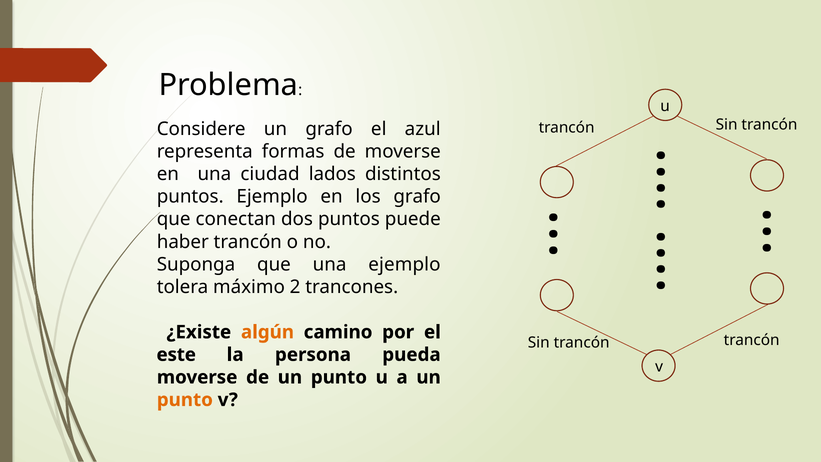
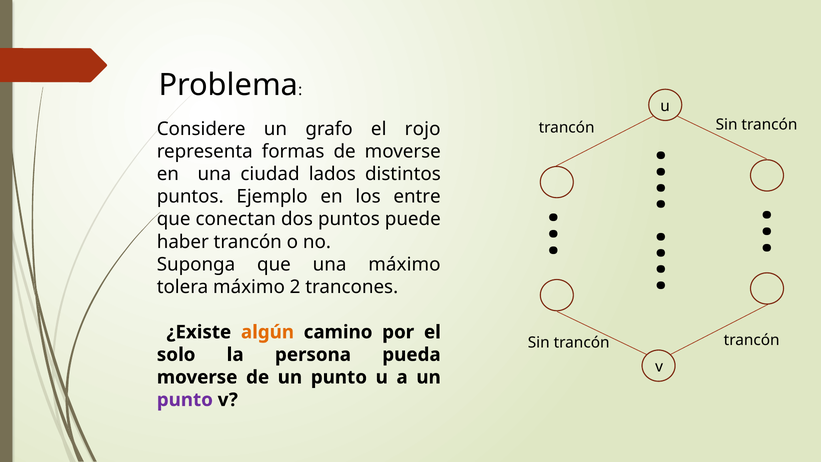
azul: azul -> rojo (423, 129)
los grafo: grafo -> entre (417, 197)
una ejemplo: ejemplo -> máximo (404, 264)
este: este -> solo (176, 355)
punto colour: orange -> purple (185, 400)
